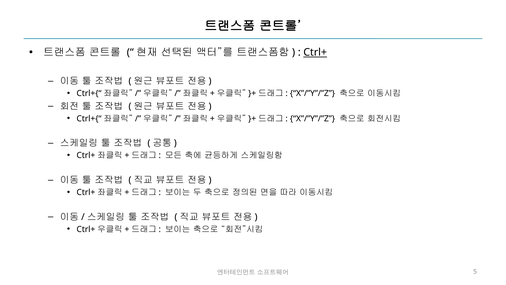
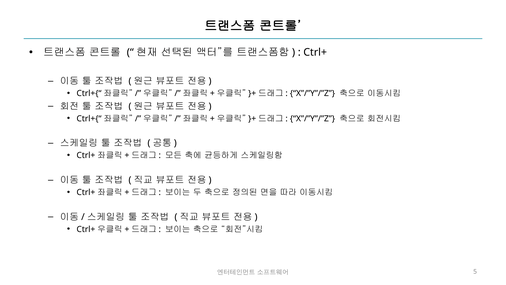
Ctrl+ underline: present -> none (315, 52)
